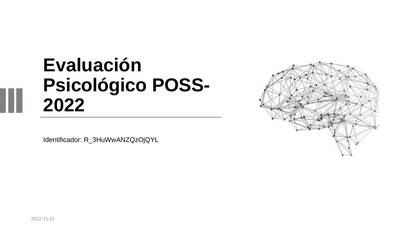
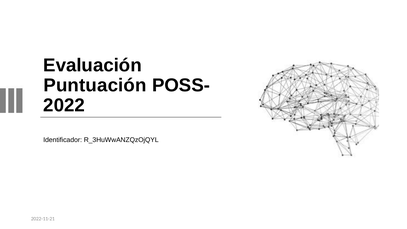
Psicológico: Psicológico -> Puntuación (95, 85)
